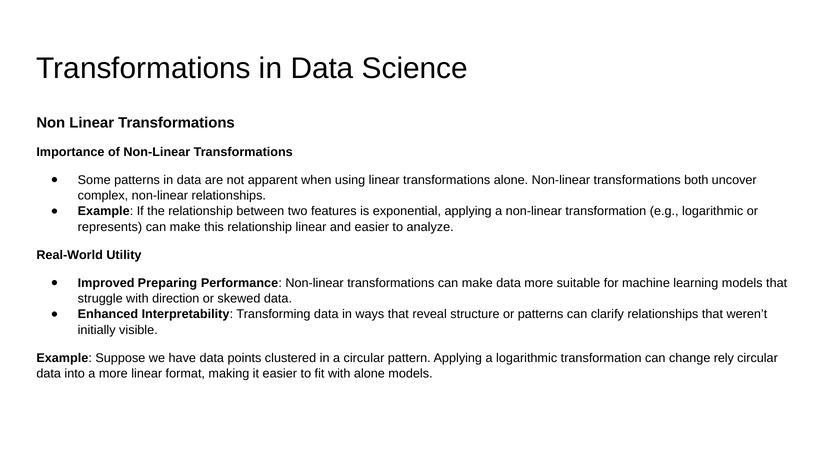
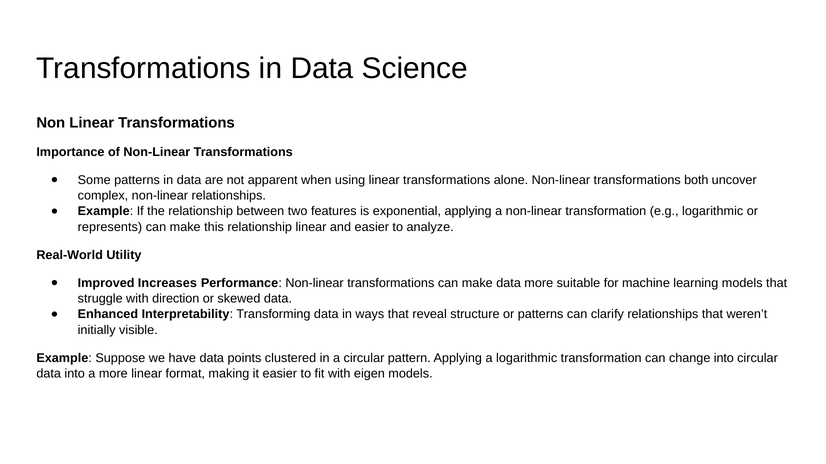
Preparing: Preparing -> Increases (167, 283)
change rely: rely -> into (724, 358)
with alone: alone -> eigen (369, 374)
